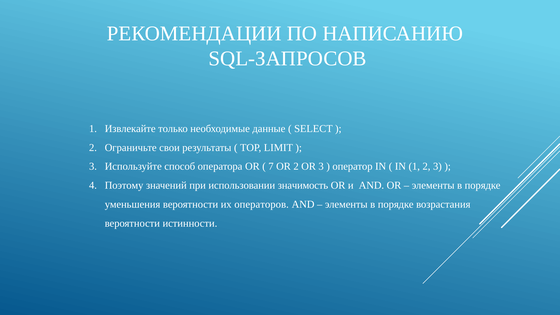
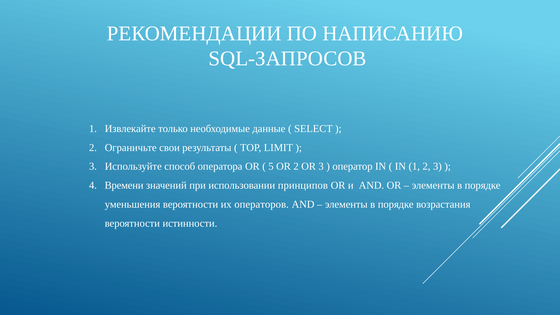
7: 7 -> 5 (271, 167)
Поэтому: Поэтому -> Времени (124, 185)
значимость: значимость -> принципов (303, 185)
